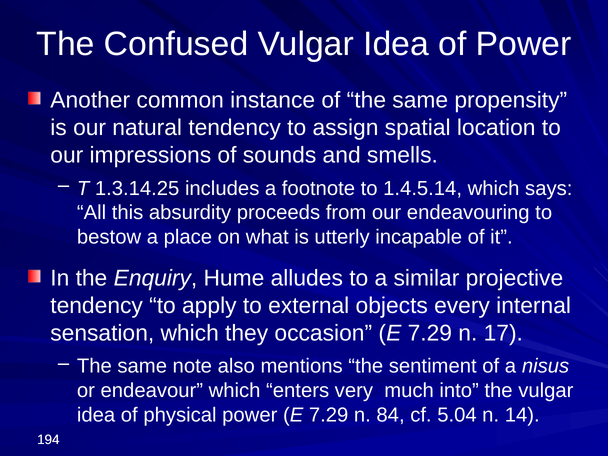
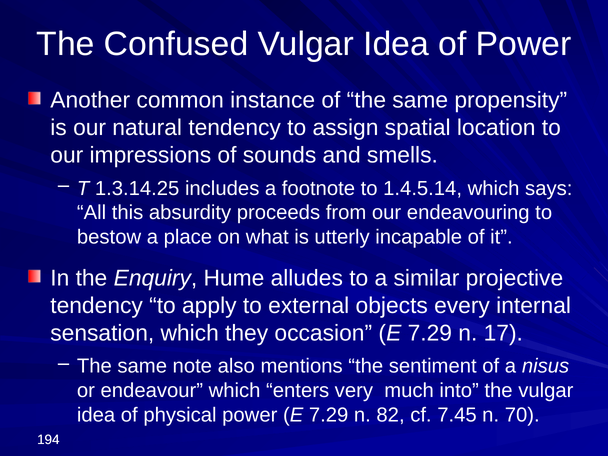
84: 84 -> 82 (391, 415)
5.04: 5.04 -> 7.45 (457, 415)
14: 14 -> 70 (522, 415)
